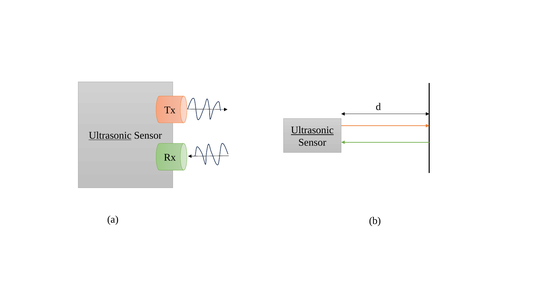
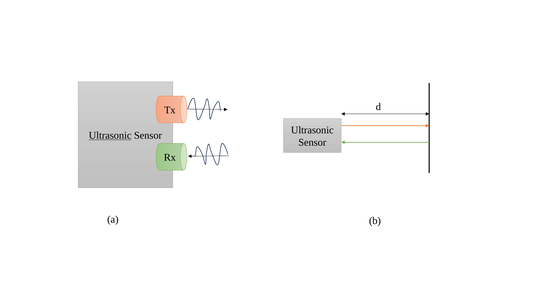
Ultrasonic underline: present -> none (312, 130)
